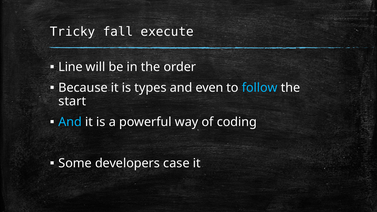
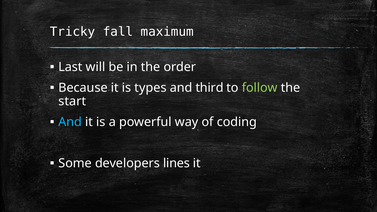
execute: execute -> maximum (167, 32)
Line: Line -> Last (70, 67)
even: even -> third (209, 88)
follow colour: light blue -> light green (260, 88)
case: case -> lines (177, 163)
